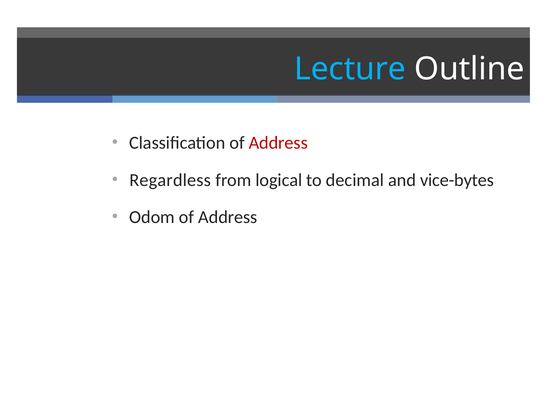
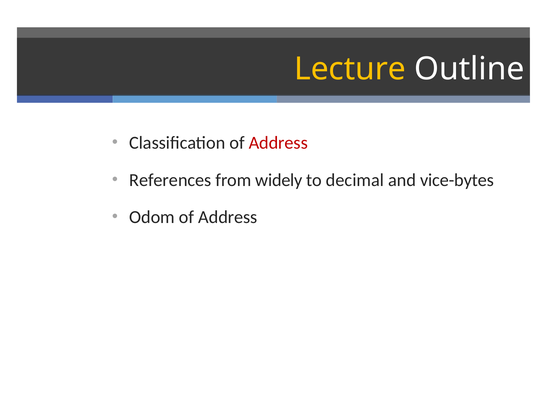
Lecture colour: light blue -> yellow (350, 69)
Regardless: Regardless -> References (170, 180)
logical: logical -> widely (279, 180)
